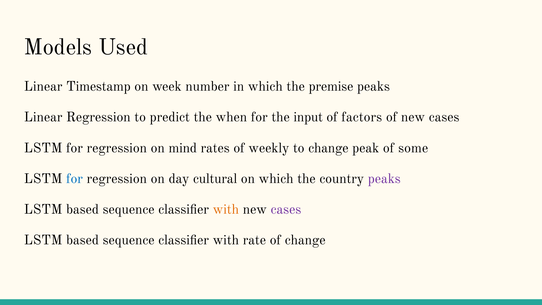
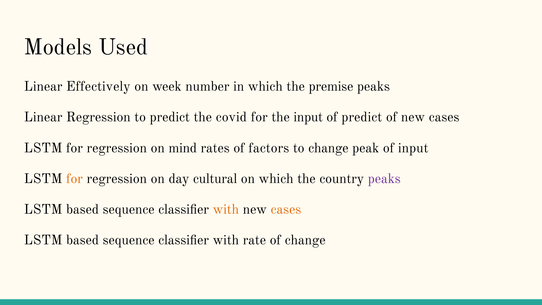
Timestamp: Timestamp -> Effectively (98, 86)
when: when -> covid (231, 117)
of factors: factors -> predict (362, 117)
weekly: weekly -> factors (269, 148)
of some: some -> input (413, 148)
for colour: blue -> orange (75, 179)
cases colour: purple -> orange (286, 209)
